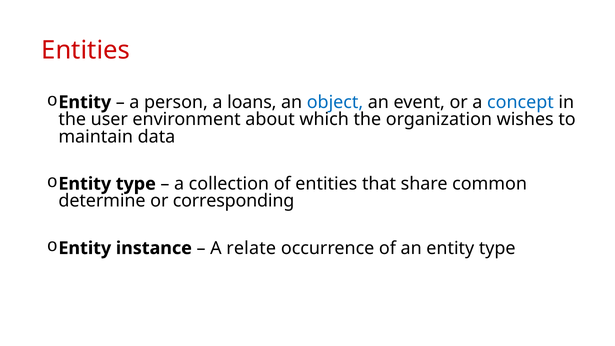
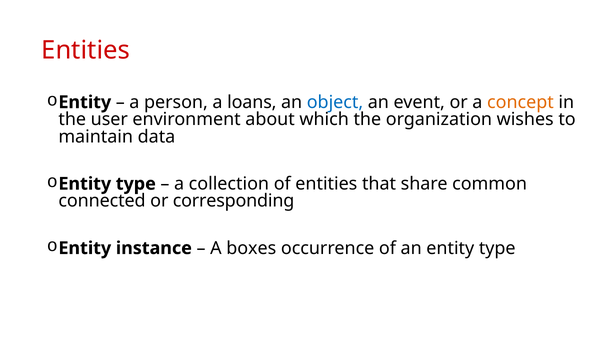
concept colour: blue -> orange (520, 102)
determine: determine -> connected (102, 201)
relate: relate -> boxes (251, 248)
